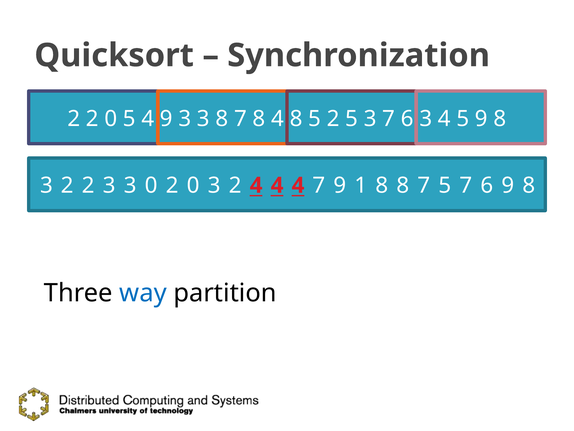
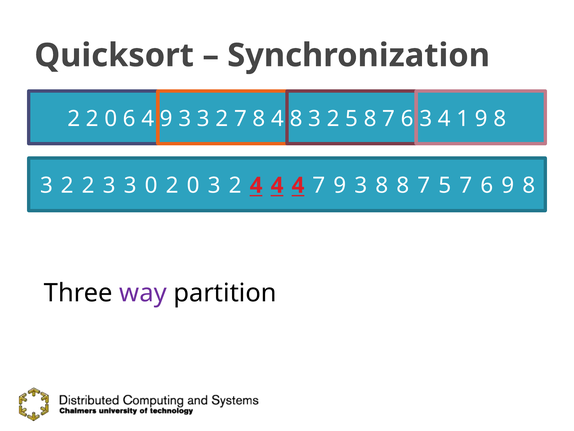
0 5: 5 -> 6 (129, 119)
3 3 8: 8 -> 2 (222, 119)
4 8 5: 5 -> 3 (315, 119)
5 3: 3 -> 8 (370, 119)
4 5: 5 -> 1 (463, 119)
7 1: 1 -> 3 (361, 185)
way colour: blue -> purple (143, 293)
